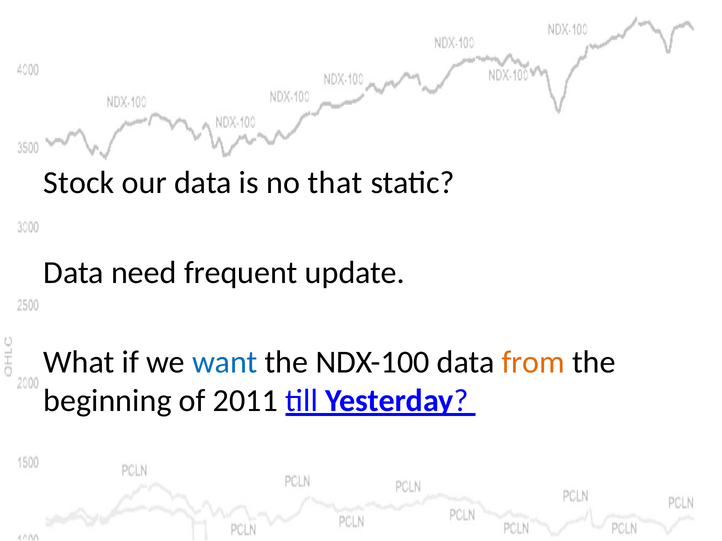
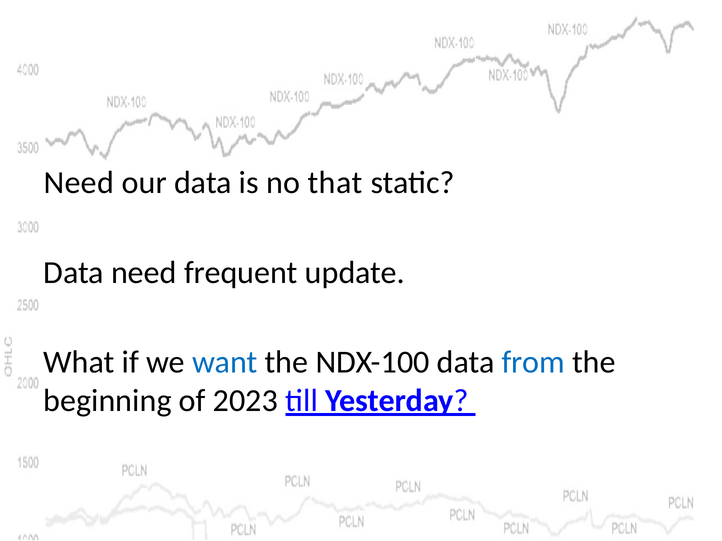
Stock: Stock -> Need (79, 183)
from colour: orange -> blue (533, 363)
2011: 2011 -> 2023 (245, 401)
